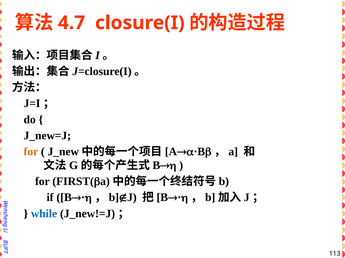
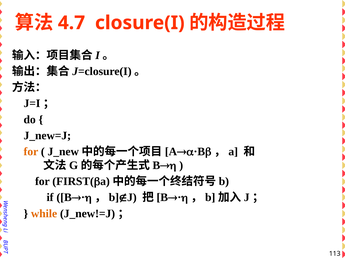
while colour: blue -> orange (44, 214)
